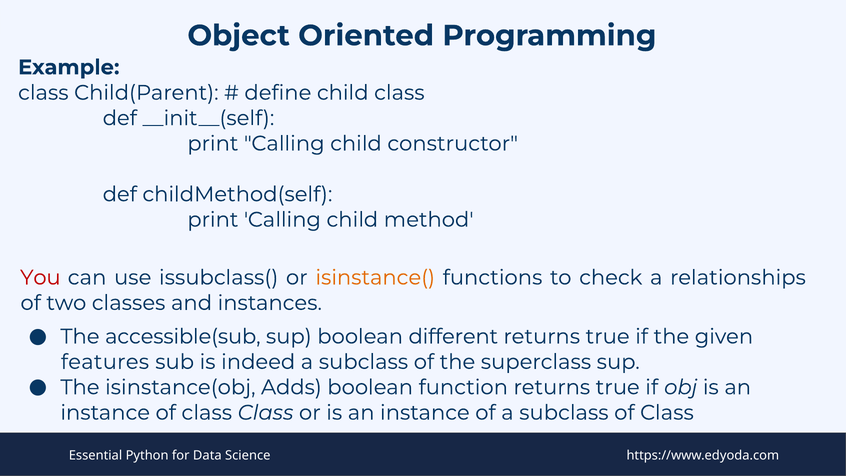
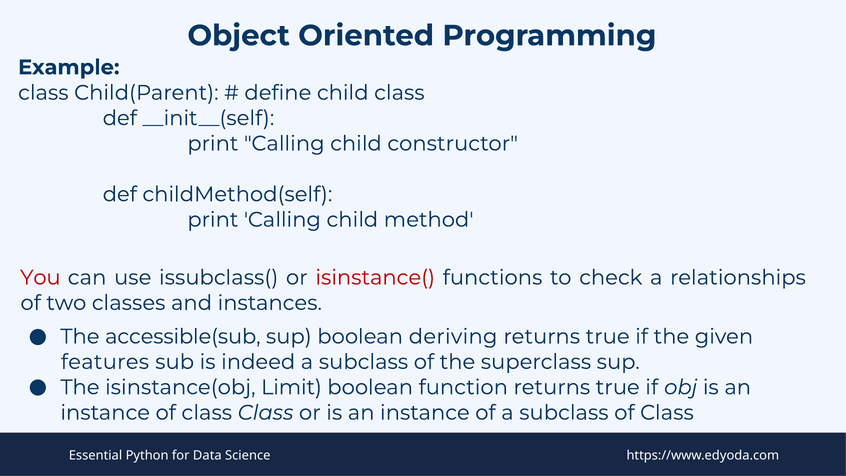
isinstance( colour: orange -> red (375, 277)
different: different -> deriving (453, 336)
Adds: Adds -> Limit (291, 387)
